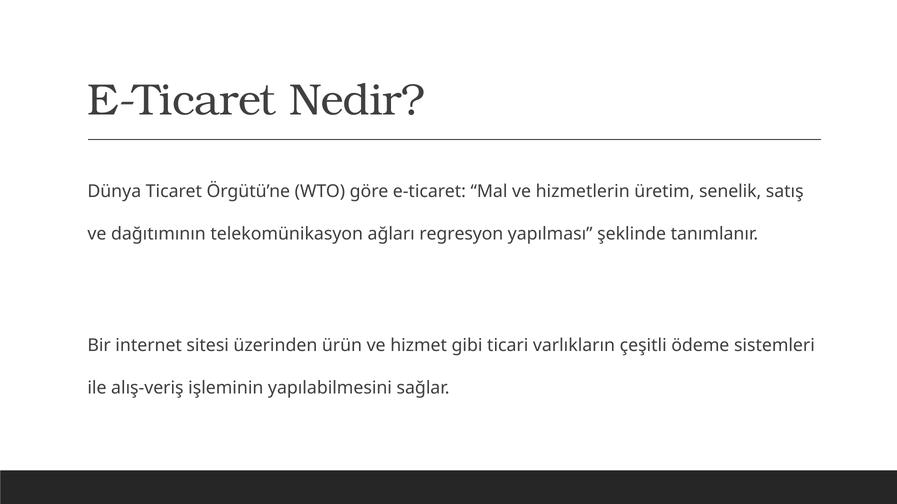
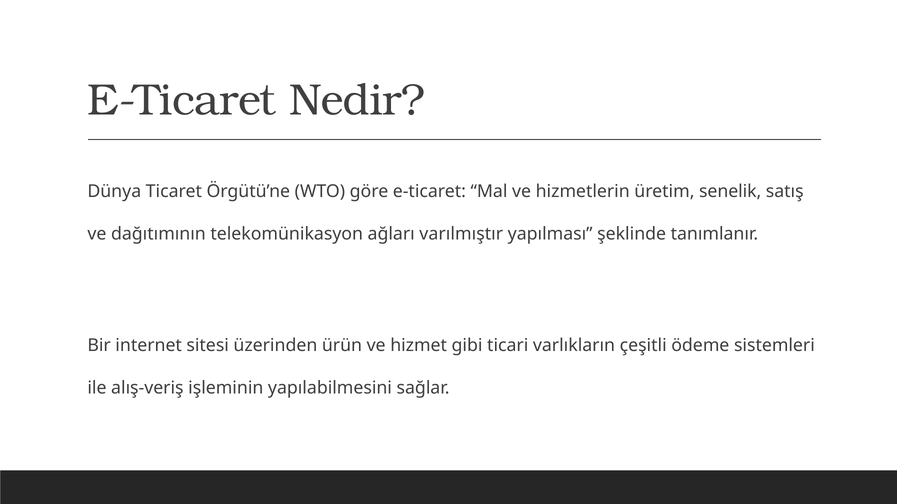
regresyon: regresyon -> varılmıştır (461, 234)
